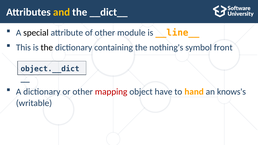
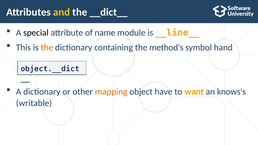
of other: other -> name (105, 33)
the colour: black -> orange (47, 47)
nothing's: nothing's -> method's (166, 47)
front: front -> hand (223, 47)
mapping colour: red -> orange (111, 92)
hand: hand -> want (194, 92)
